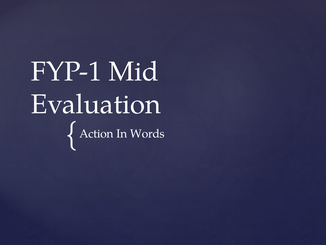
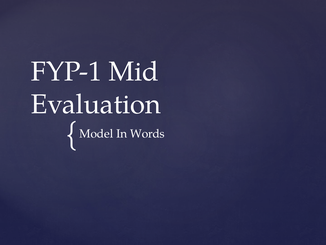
Action: Action -> Model (96, 133)
